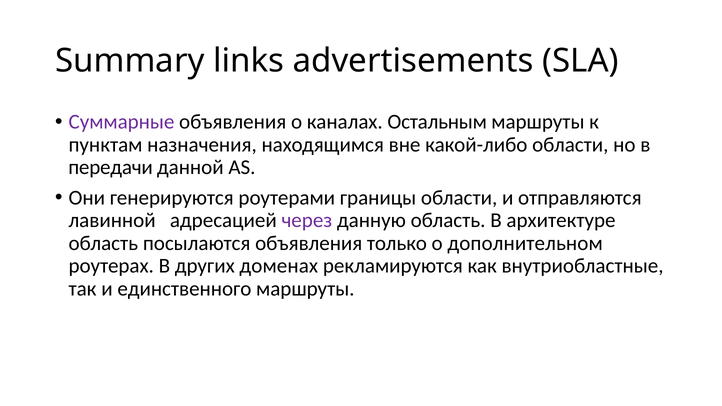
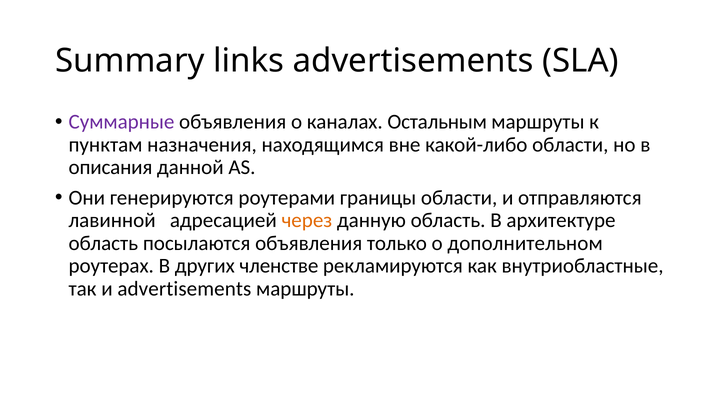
передачи: передачи -> описания (111, 168)
через colour: purple -> orange (307, 221)
доменах: доменах -> членстве (279, 266)
и единственного: единственного -> advertisements (184, 289)
